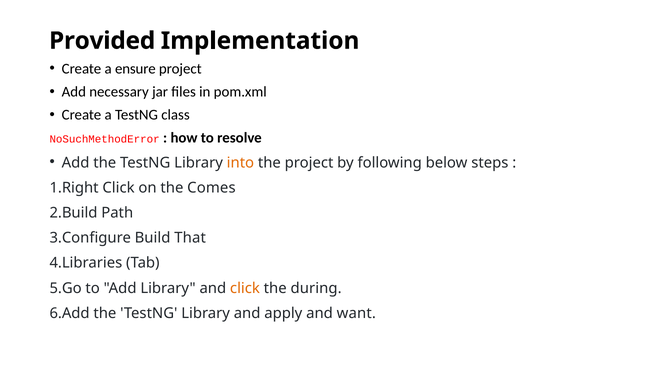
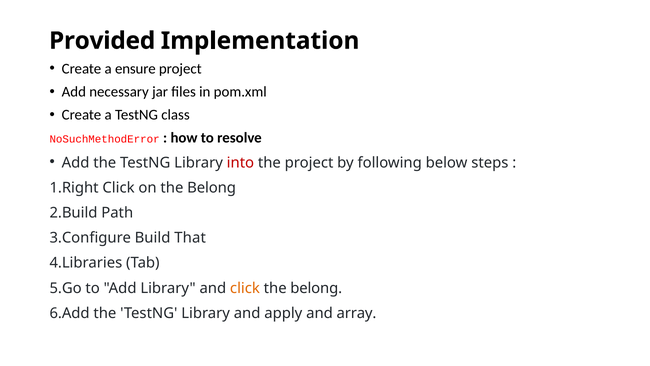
into colour: orange -> red (240, 163)
on the Comes: Comes -> Belong (212, 188)
during: during -> belong (316, 288)
want: want -> array (356, 313)
